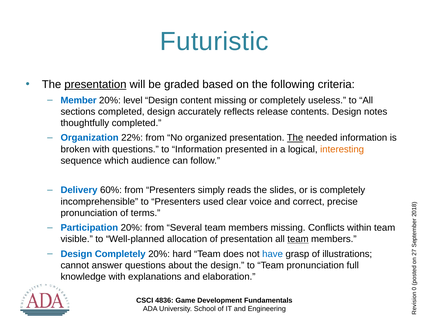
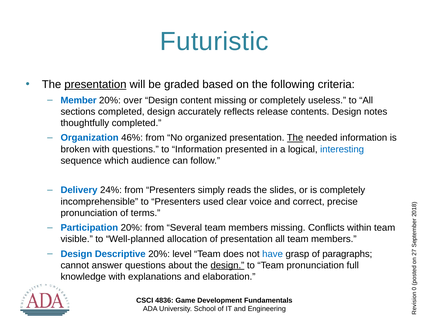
level: level -> over (133, 101)
22%: 22% -> 46% (132, 138)
interesting colour: orange -> blue (342, 150)
60%: 60% -> 24% (111, 191)
team underline: present -> none (298, 240)
Design Completely: Completely -> Descriptive (120, 254)
hard: hard -> level (182, 254)
illustrations: illustrations -> paragraphs (347, 254)
design underline: none -> present (227, 266)
